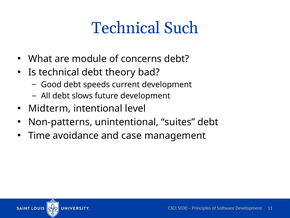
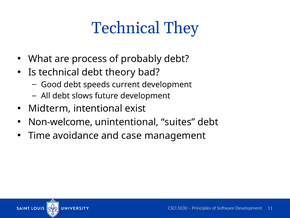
Such: Such -> They (181, 28)
module: module -> process (89, 59)
concerns: concerns -> probably (141, 59)
level: level -> exist (135, 108)
Non-patterns: Non-patterns -> Non-welcome (60, 122)
